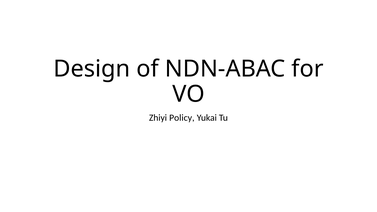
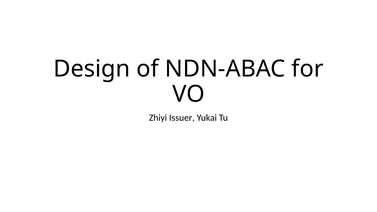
Policy: Policy -> Issuer (182, 118)
